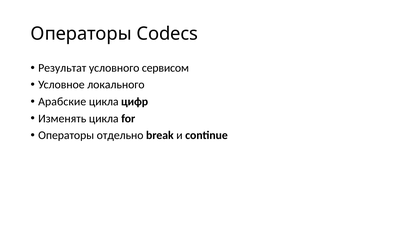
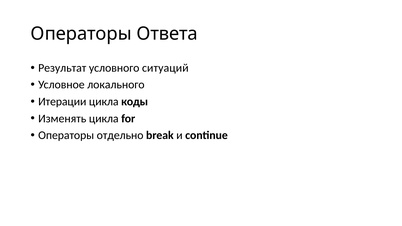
Codecs: Codecs -> Ответа (167, 34)
сервисом: сервисом -> ситуаций (165, 68)
Арабские: Арабские -> Итерации (62, 102)
цифр: цифр -> коды (135, 102)
